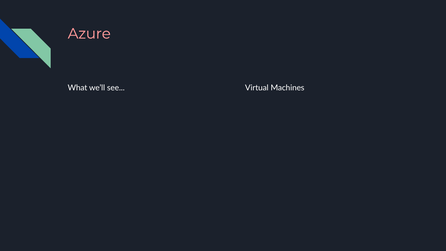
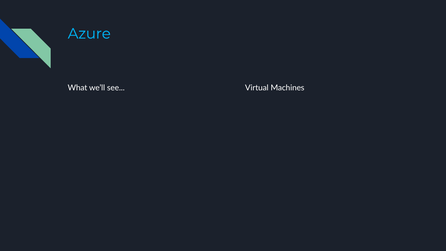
Azure colour: pink -> light blue (89, 34)
